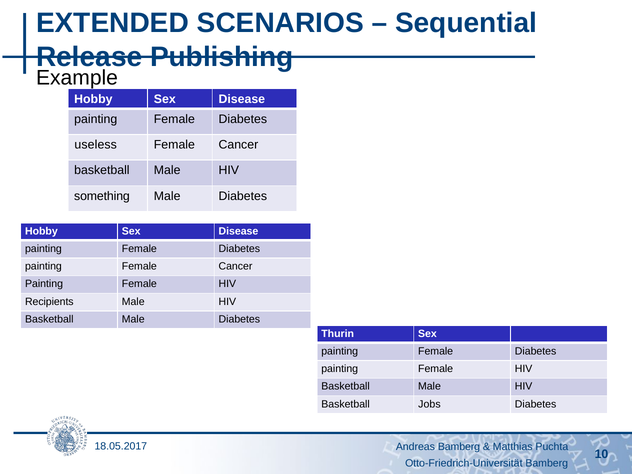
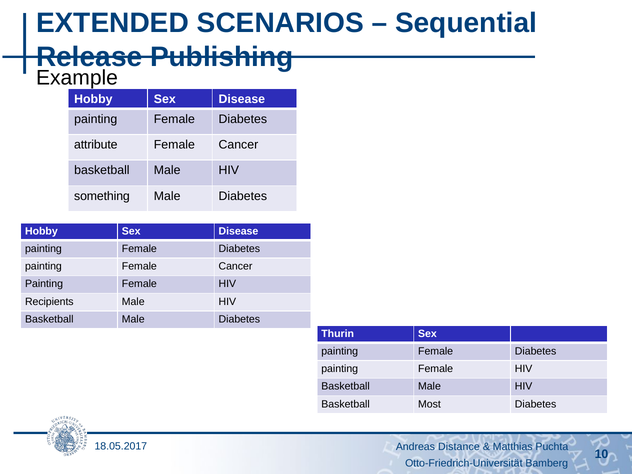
useless: useless -> attribute (96, 145)
Jobs: Jobs -> Most (429, 404)
Andreas Bamberg: Bamberg -> Distance (459, 447)
